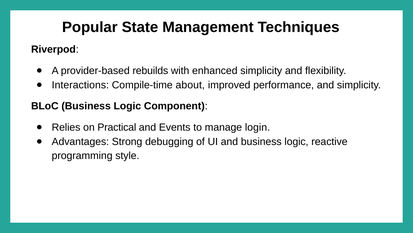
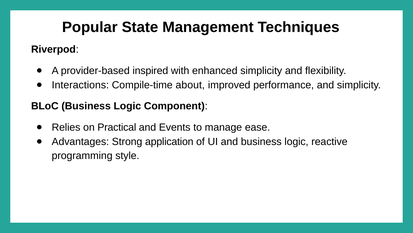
rebuilds: rebuilds -> inspired (150, 70)
login: login -> ease (258, 127)
debugging: debugging -> application (169, 141)
